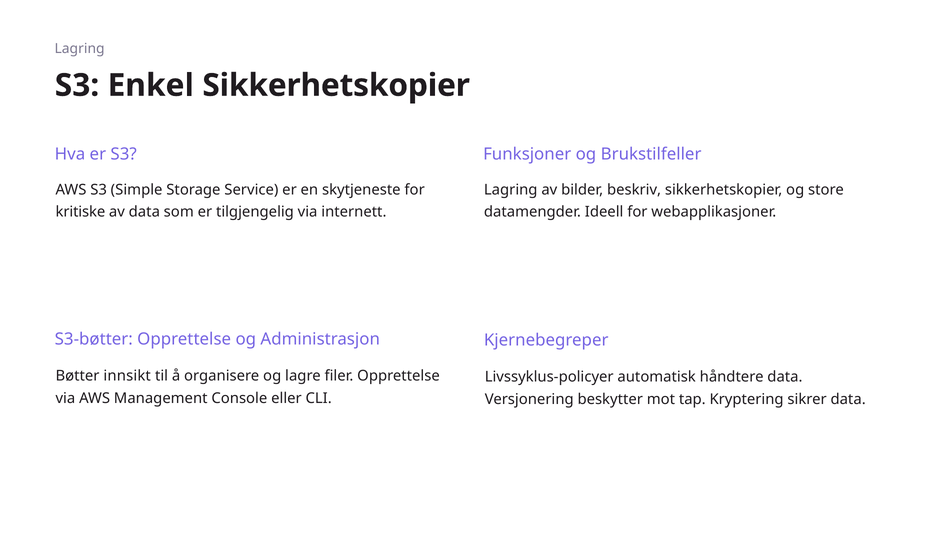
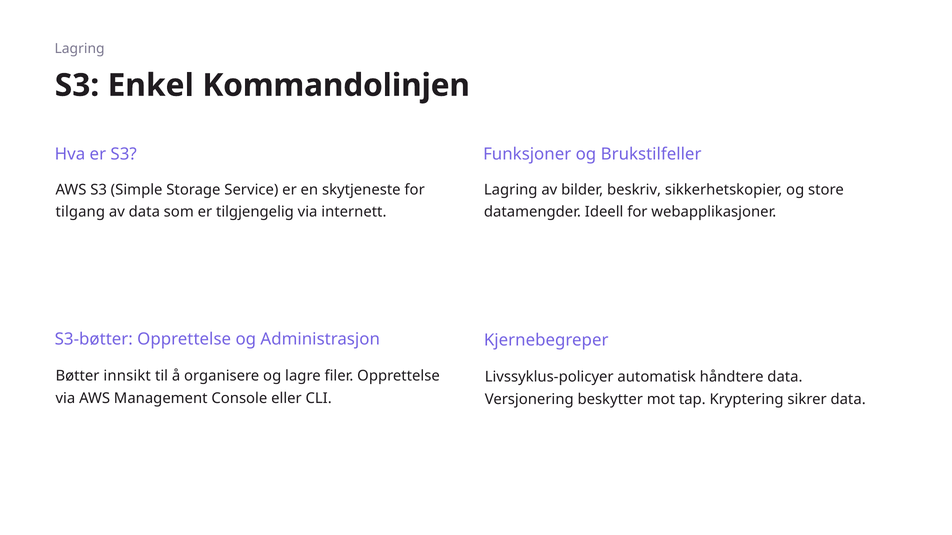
Enkel Sikkerhetskopier: Sikkerhetskopier -> Kommandolinjen (336, 85)
kritiske: kritiske -> tilgang (80, 212)
